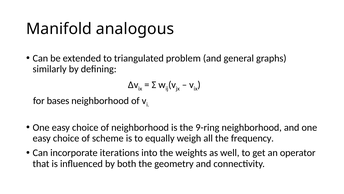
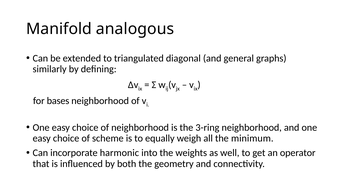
problem: problem -> diagonal (183, 58)
9-ring: 9-ring -> 3-ring (207, 127)
frequency: frequency -> minimum (252, 138)
iterations: iterations -> harmonic (119, 152)
